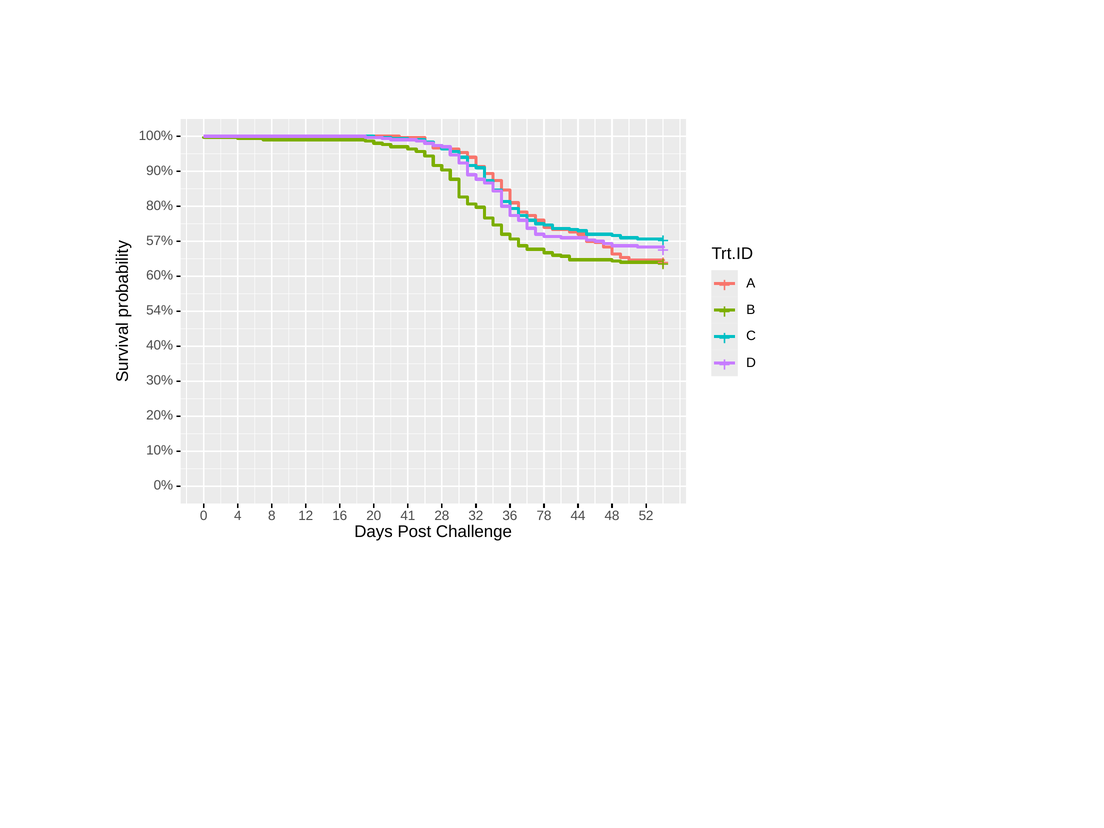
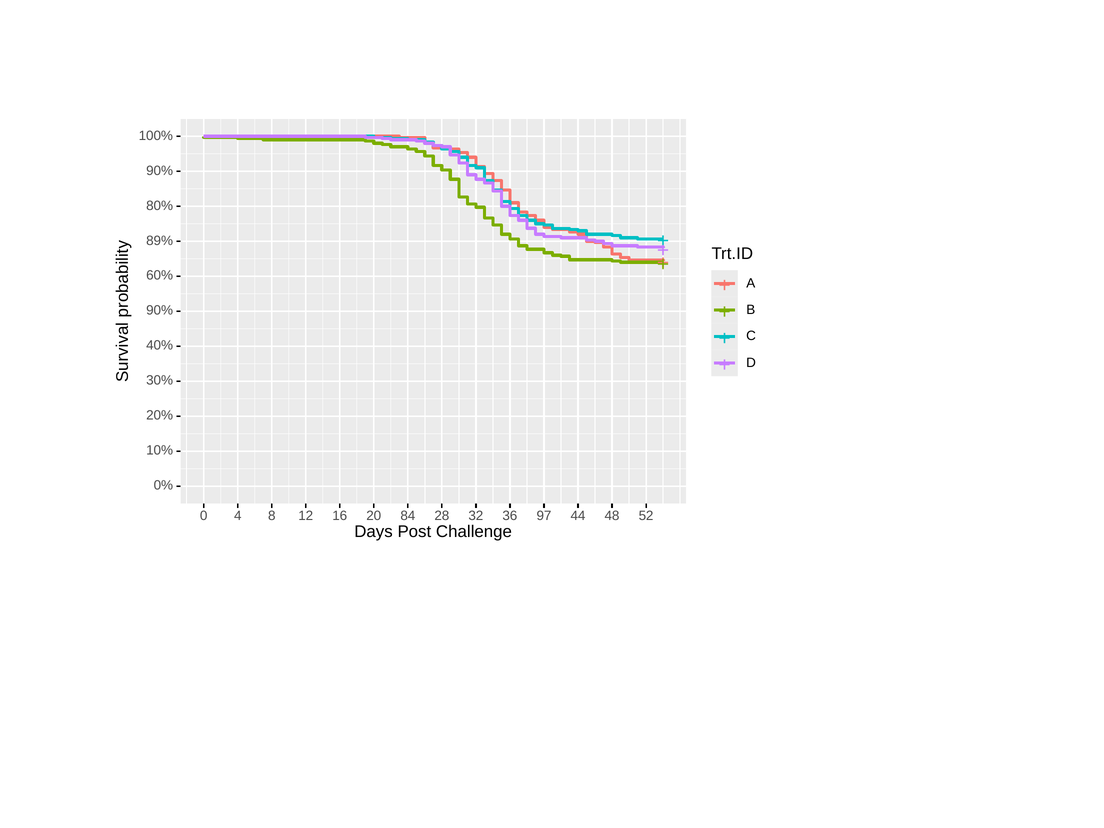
57%: 57% -> 89% (160, 241)
54%: 54% -> 90% (160, 311)
41: 41 -> 84 (408, 516)
78: 78 -> 97 (544, 516)
